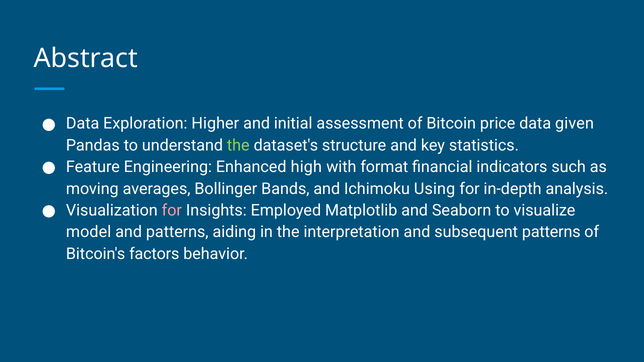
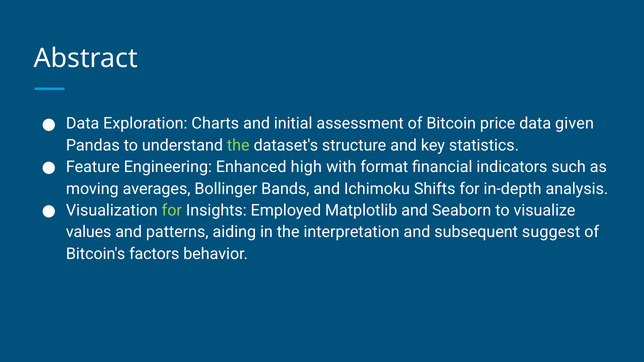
Higher: Higher -> Charts (215, 124)
Using: Using -> Shifts (435, 189)
for colour: pink -> light green (172, 211)
model: model -> values (89, 232)
subsequent patterns: patterns -> suggest (551, 232)
